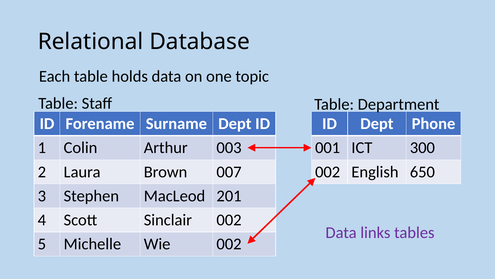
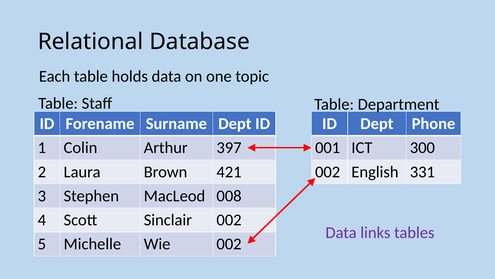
003: 003 -> 397 (229, 148)
007: 007 -> 421 (229, 172)
650: 650 -> 331 (422, 172)
201: 201 -> 008 (229, 196)
